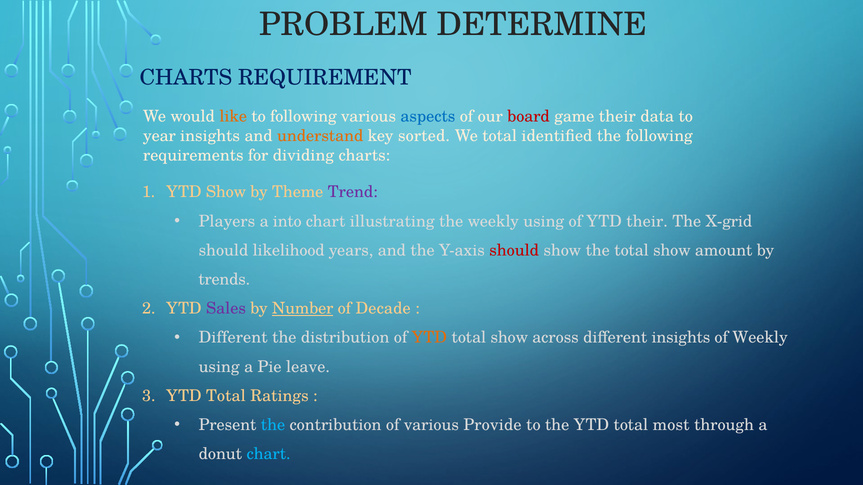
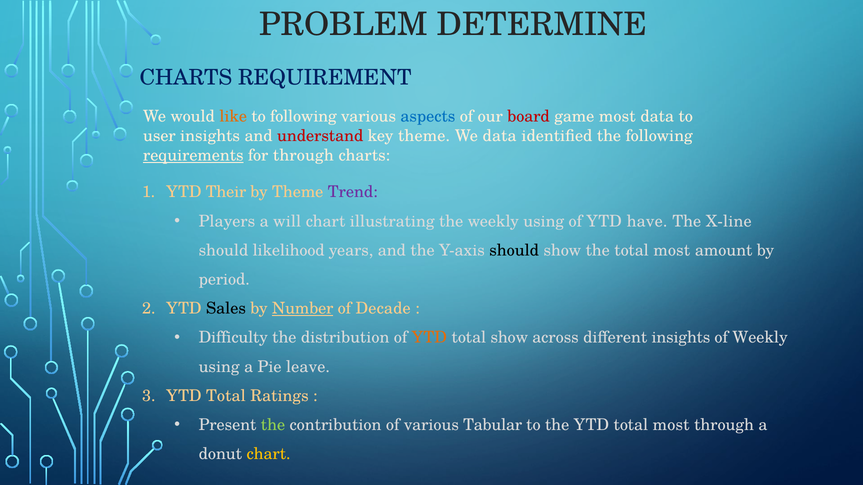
game their: their -> most (617, 117)
year: year -> user (159, 136)
understand colour: orange -> red (320, 136)
key sorted: sorted -> theme (424, 136)
We total: total -> data (500, 136)
requirements underline: none -> present (193, 156)
for dividing: dividing -> through (303, 156)
YTD Show: Show -> Their (226, 192)
into: into -> will (287, 221)
YTD their: their -> have (647, 221)
X-grid: X-grid -> X-line (729, 221)
should colour: red -> black (514, 250)
the total show: show -> most (672, 250)
trends: trends -> period (224, 280)
Sales colour: purple -> black (226, 309)
Different: Different -> Difficulty (233, 338)
the colour: light blue -> light green (273, 425)
Provide: Provide -> Tabular (493, 425)
chart colour: light blue -> yellow (269, 454)
